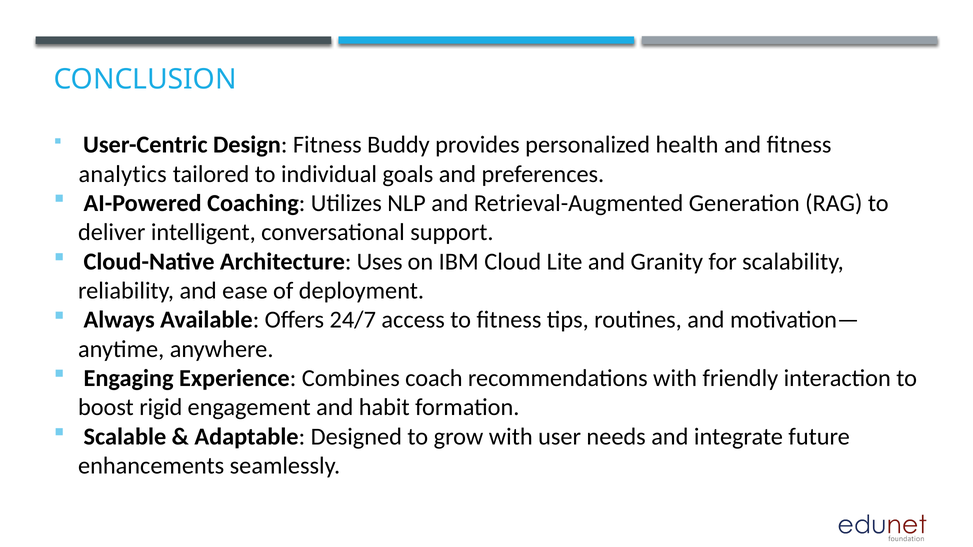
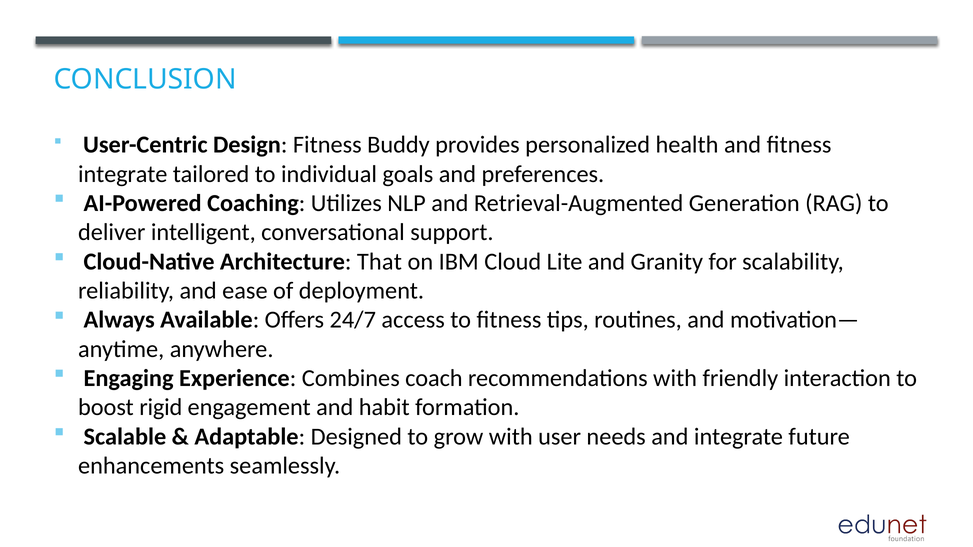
analytics: analytics -> integrate (123, 174)
Uses: Uses -> That (379, 262)
